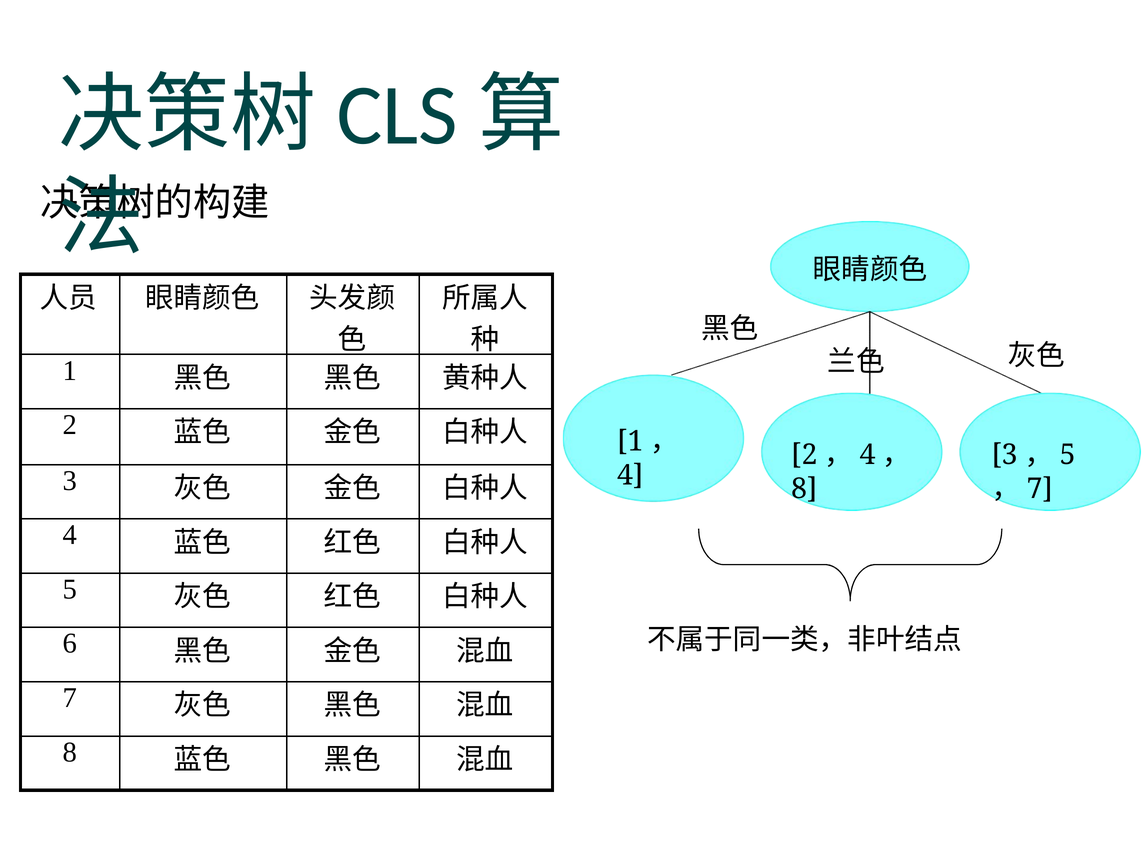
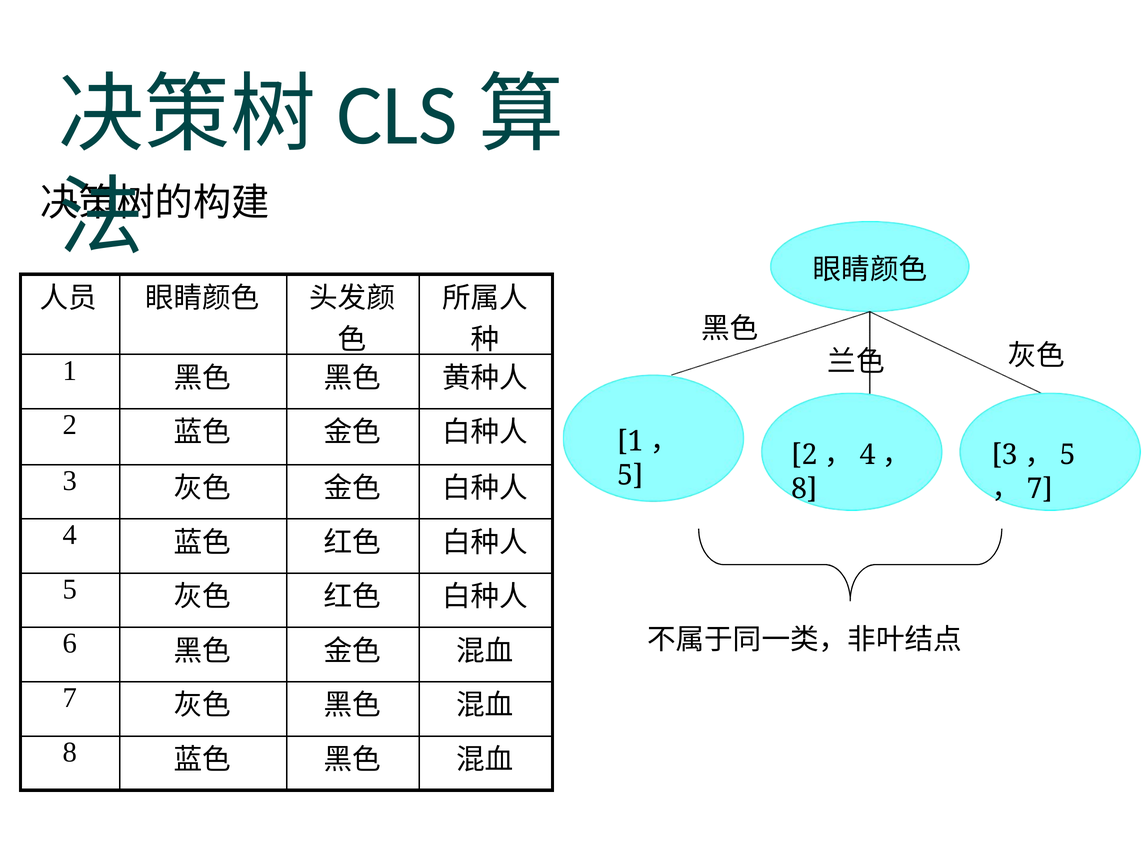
4: 4 -> 5 (630, 475)
